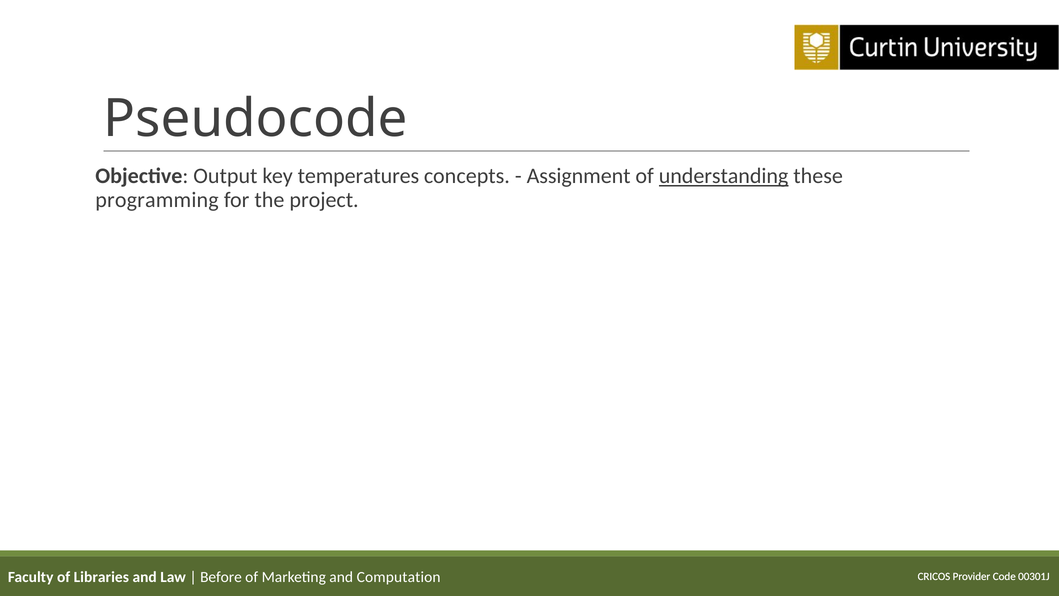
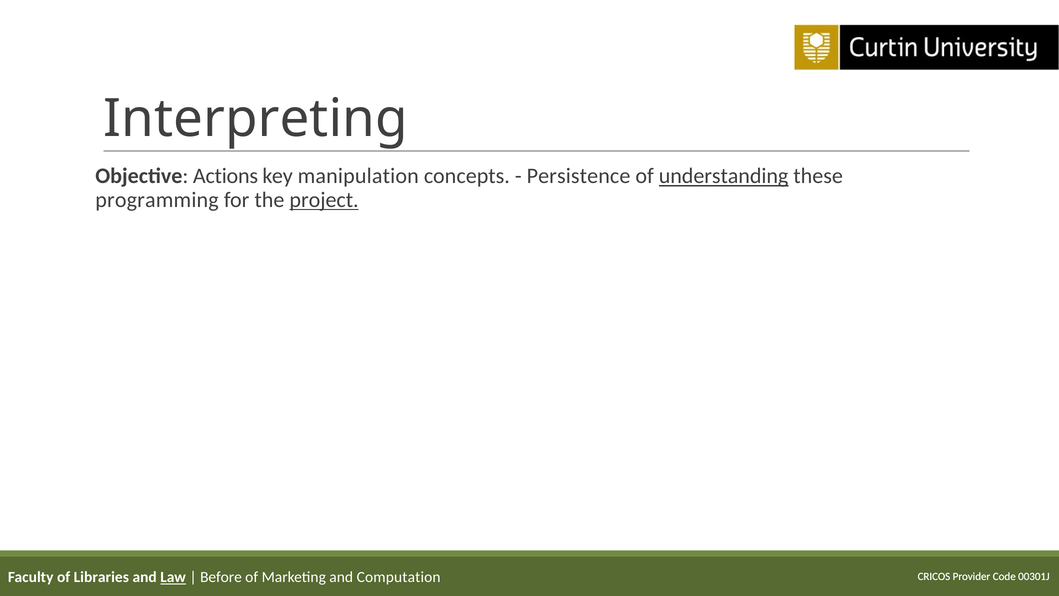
Pseudocode: Pseudocode -> Interpreting (255, 119)
Output: Output -> Actions (225, 176)
temperatures: temperatures -> manipulation (358, 176)
Assignment: Assignment -> Persistence (579, 176)
project underline: none -> present (324, 200)
Law underline: none -> present (173, 577)
